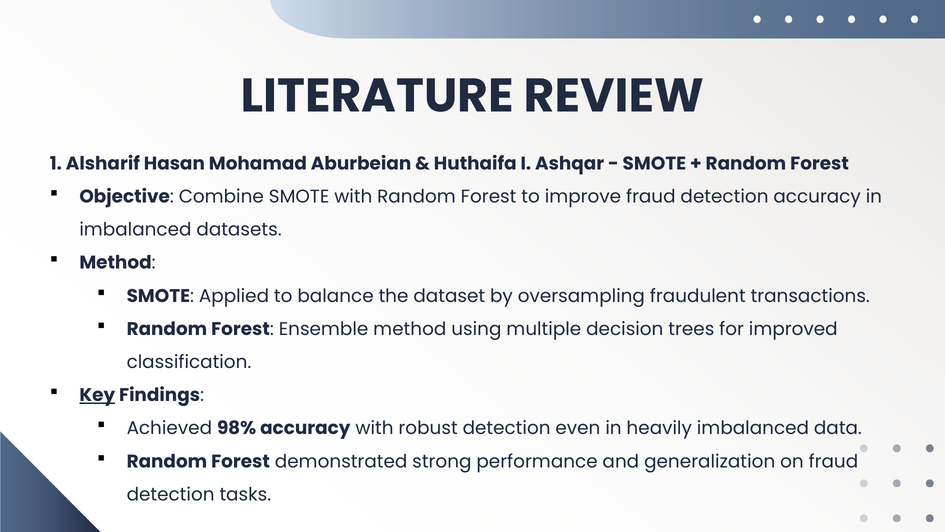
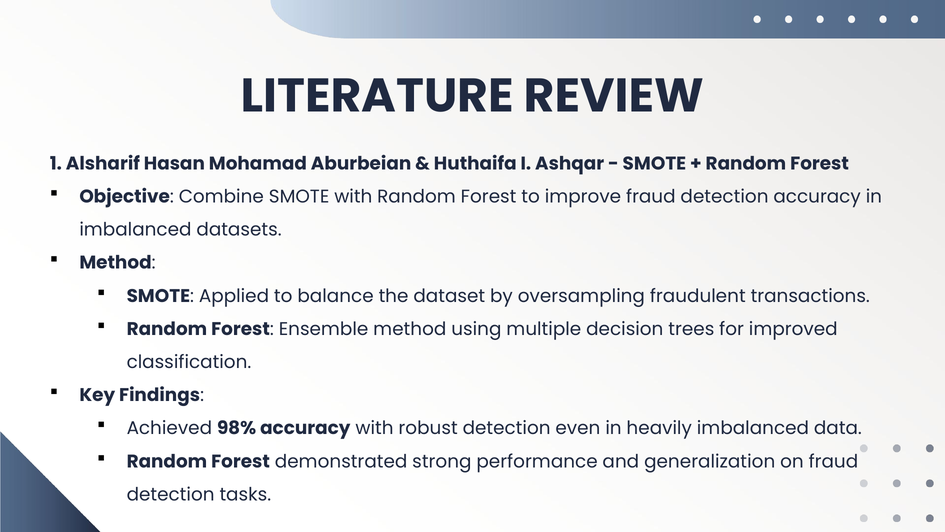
Key underline: present -> none (97, 395)
